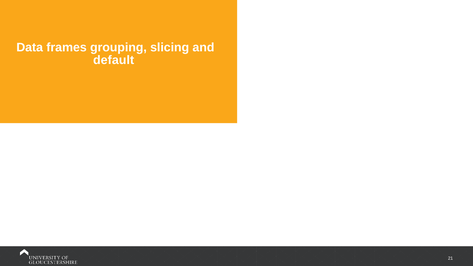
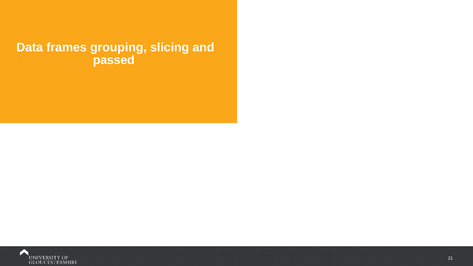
default: default -> passed (114, 60)
